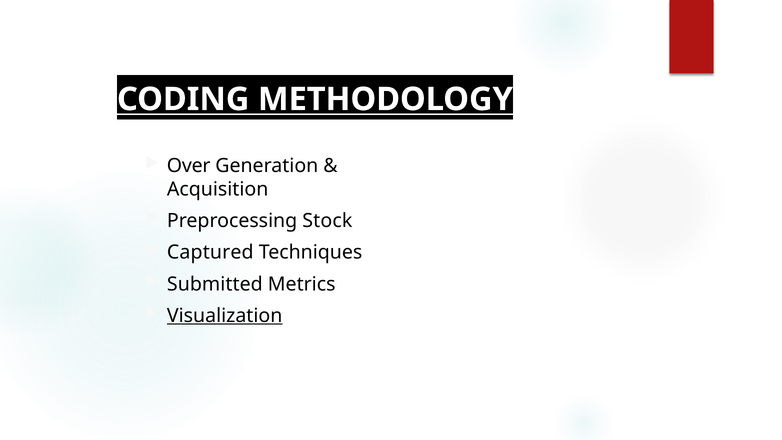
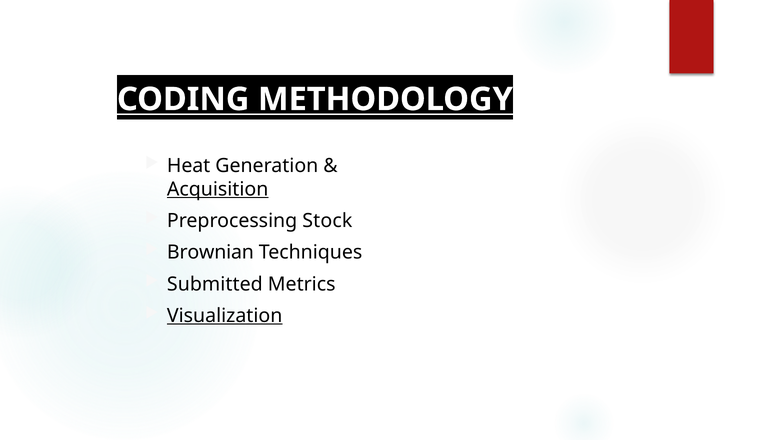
Over: Over -> Heat (189, 166)
Acquisition underline: none -> present (218, 189)
Captured: Captured -> Brownian (210, 252)
